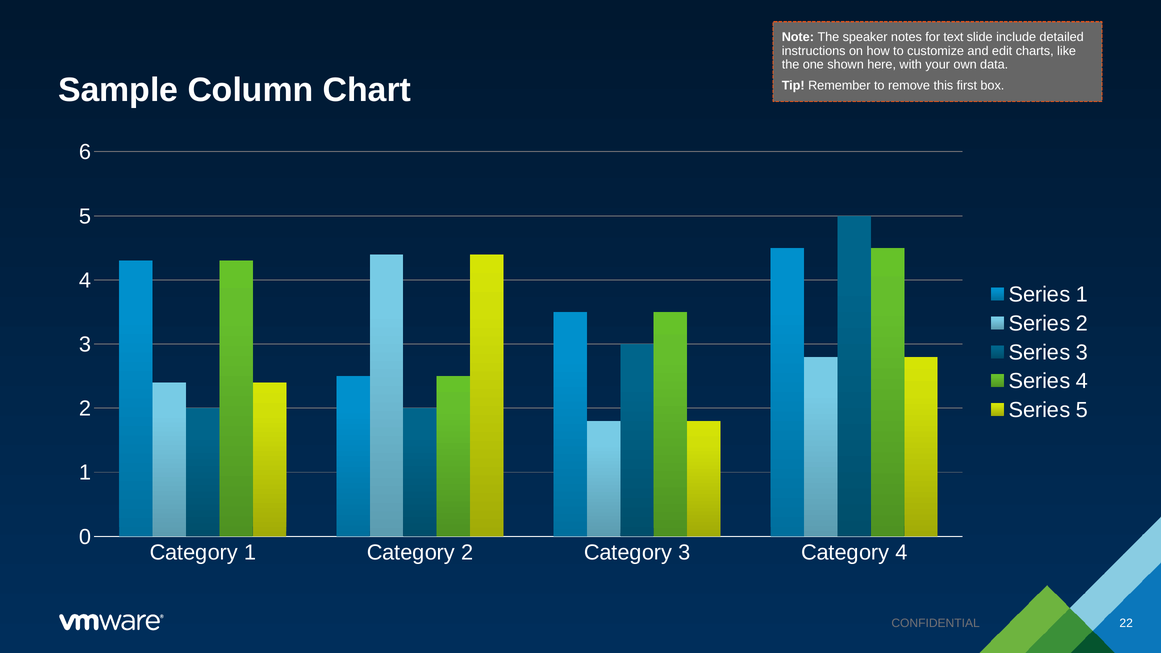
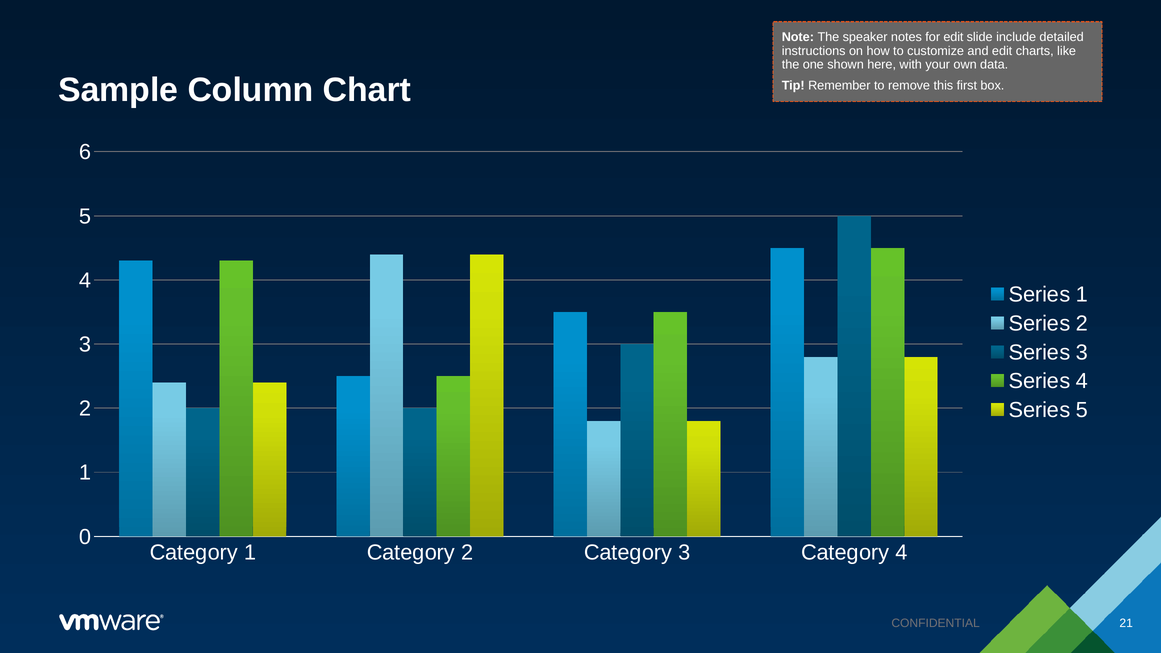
for text: text -> edit (953, 37)
22: 22 -> 21 (1126, 624)
